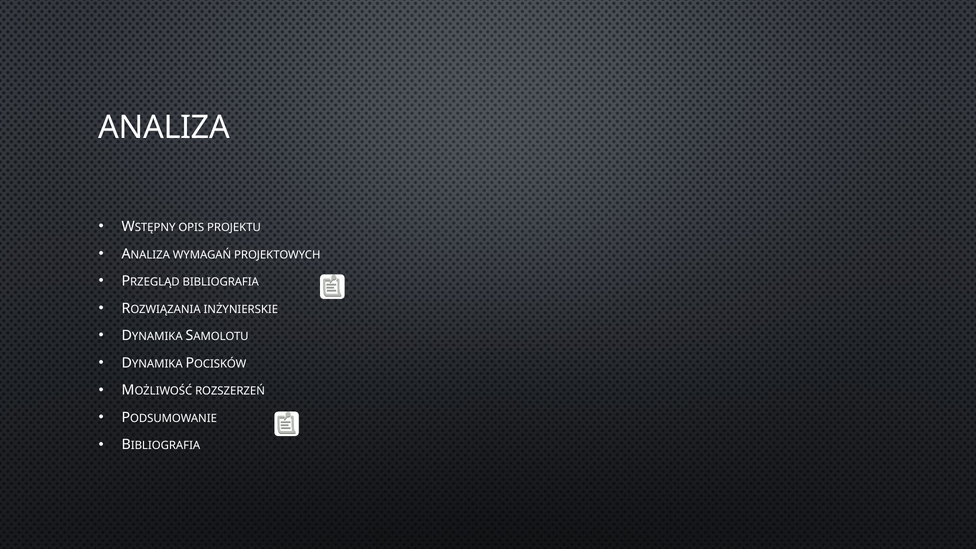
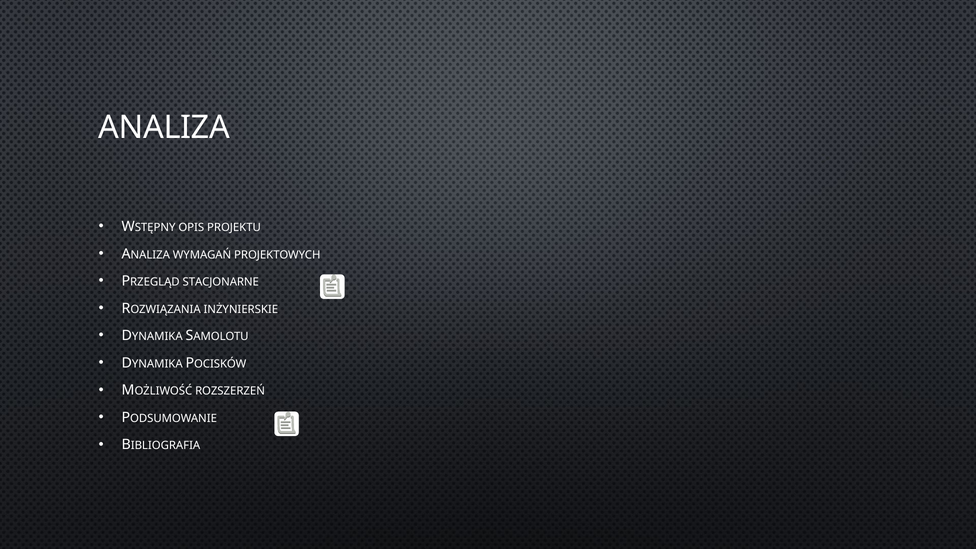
PRZEGLĄD BIBLIOGRAFIA: BIBLIOGRAFIA -> STACJONARNE (221, 282)
